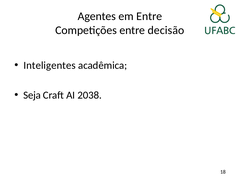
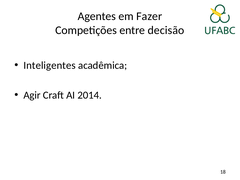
em Entre: Entre -> Fazer (149, 16)
Seja: Seja -> Agir (32, 95)
2038: 2038 -> 2014 (90, 95)
